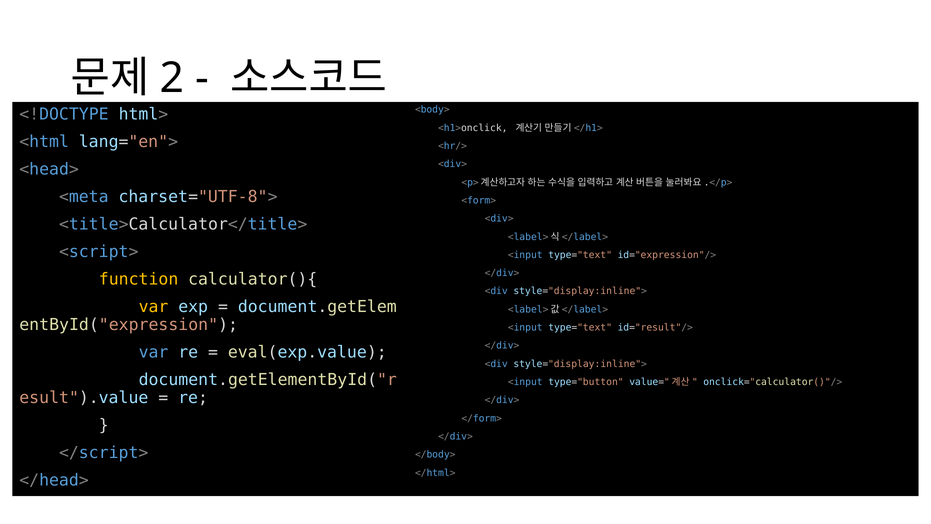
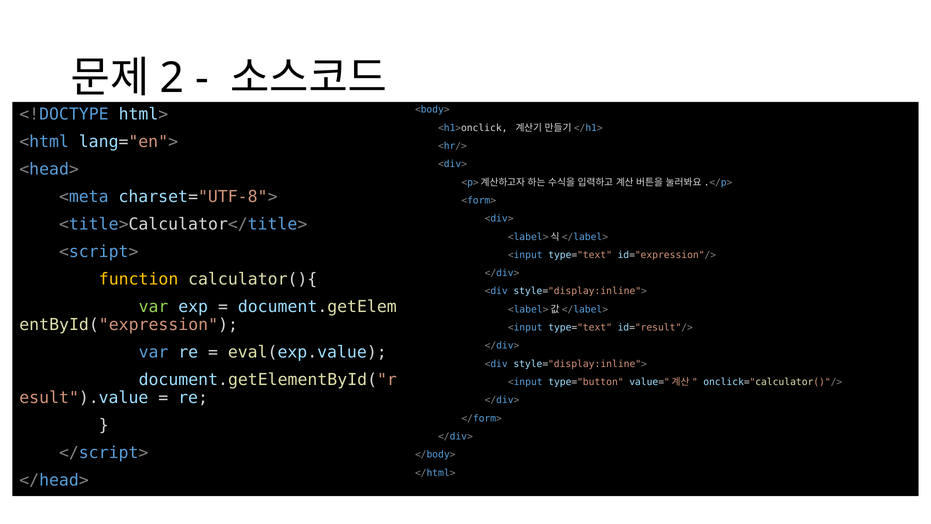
var colour: yellow -> light green (154, 307)
